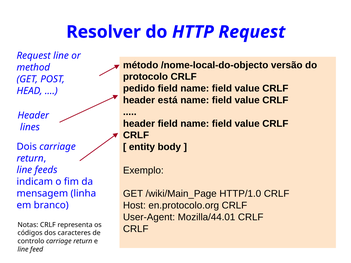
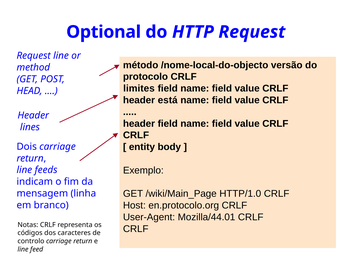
Resolver: Resolver -> Optional (104, 32)
pedido: pedido -> limites (139, 89)
